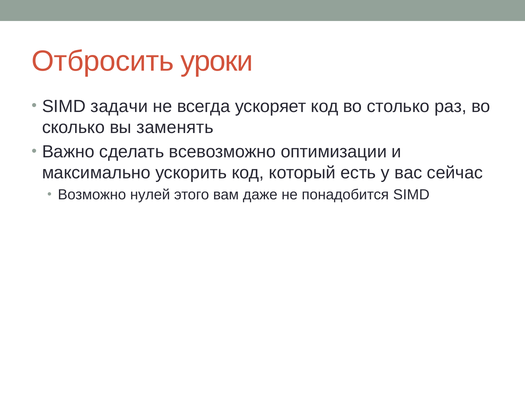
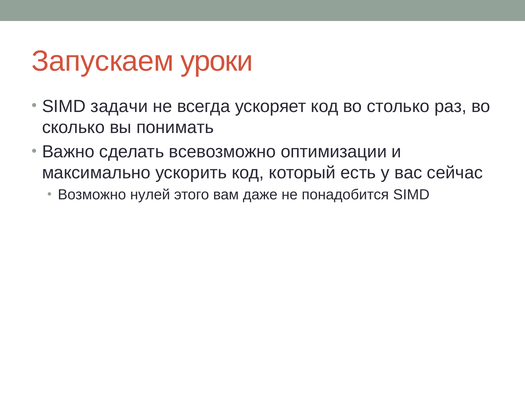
Отбросить: Отбросить -> Запускаем (103, 61)
заменять: заменять -> понимать (175, 127)
